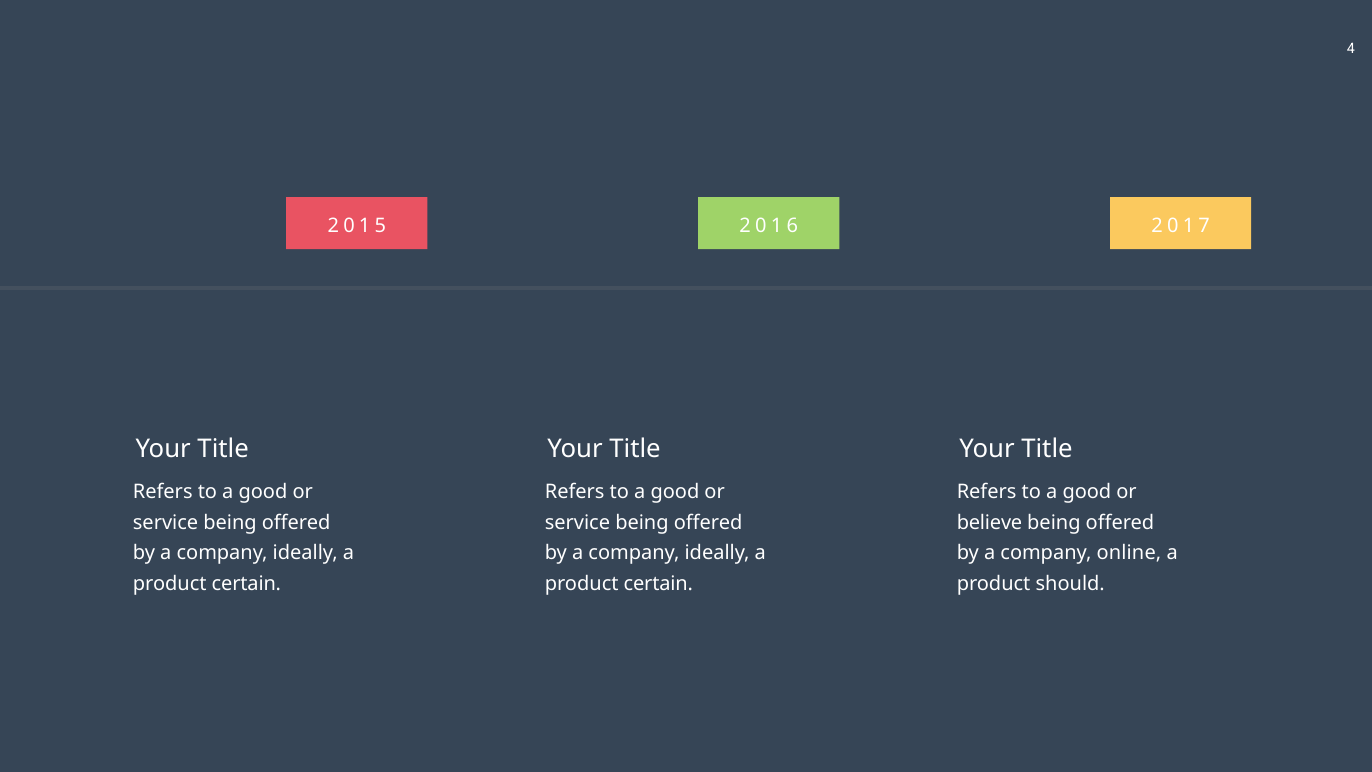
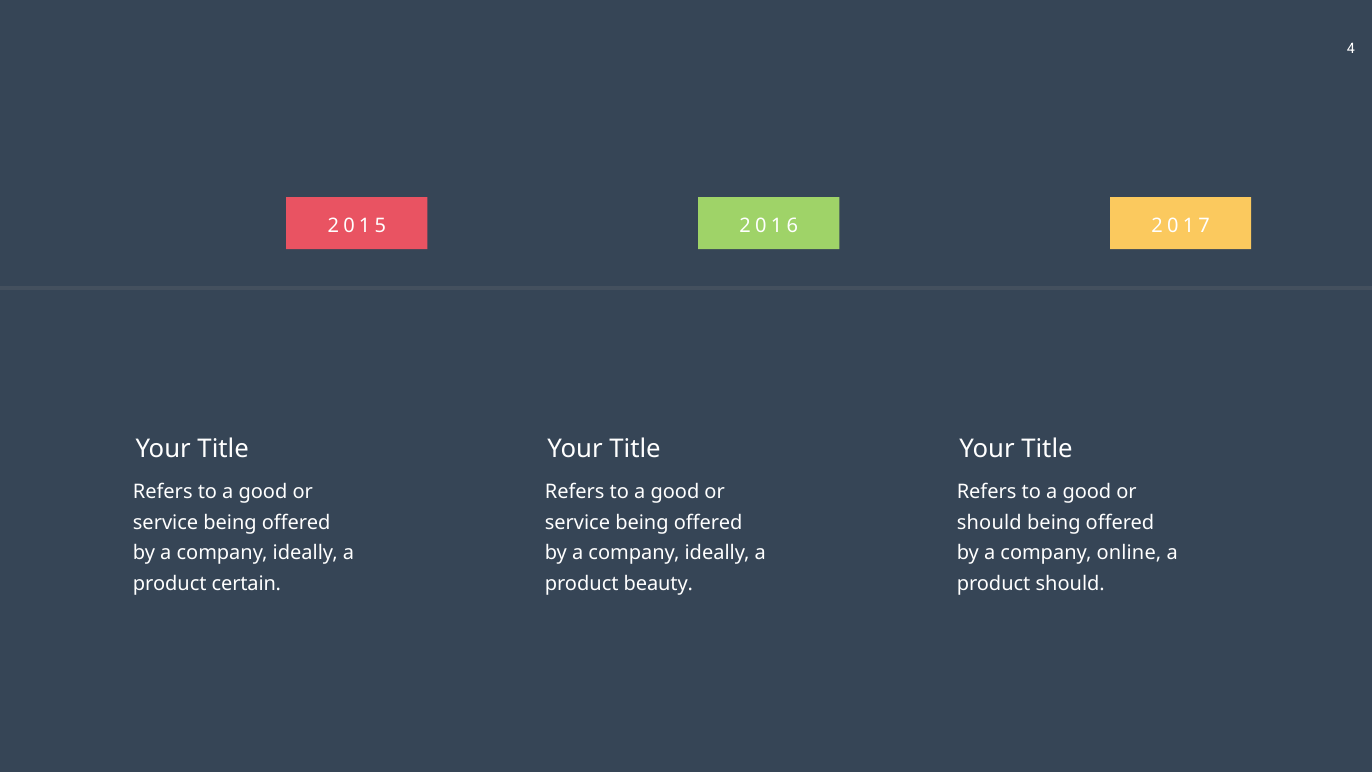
believe: believe -> should (989, 522)
certain: certain -> beauty (658, 584)
